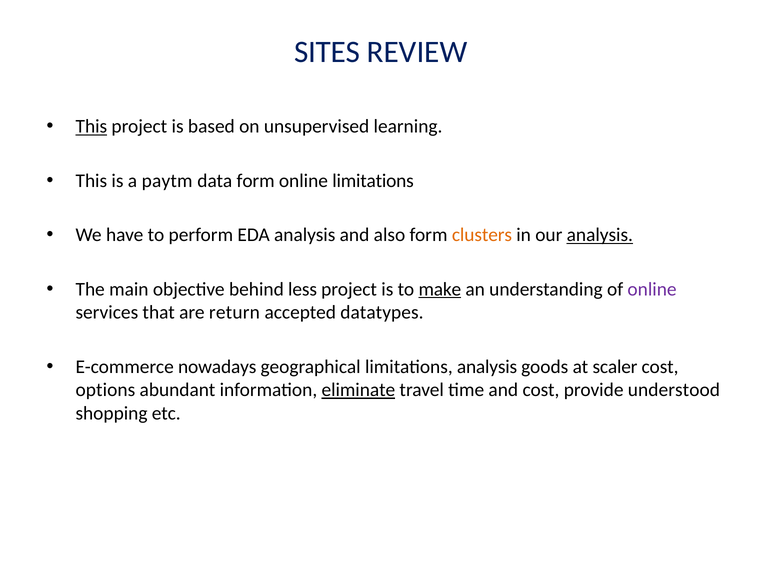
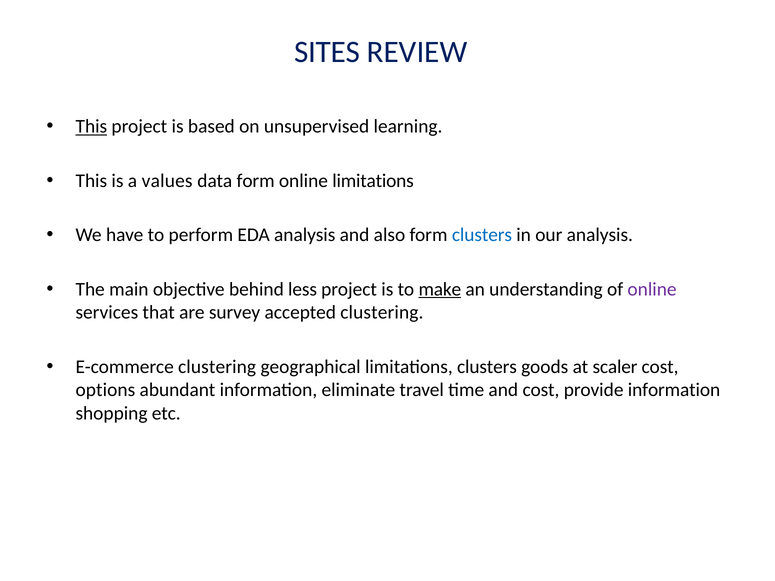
paytm: paytm -> values (167, 181)
clusters colour: orange -> blue (482, 235)
analysis underline: present -> none (600, 235)
return: return -> survey (235, 313)
accepted datatypes: datatypes -> clustering (382, 313)
E-commerce nowadays: nowadays -> clustering (217, 367)
limitations analysis: analysis -> clusters (487, 367)
eliminate underline: present -> none (358, 390)
provide understood: understood -> information (674, 390)
